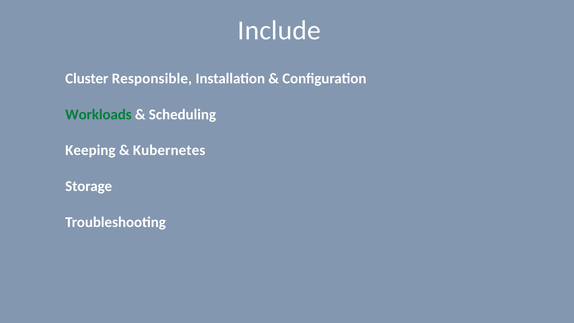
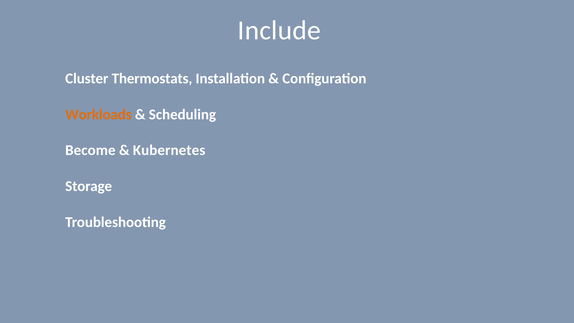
Responsible: Responsible -> Thermostats (152, 79)
Workloads colour: green -> orange (98, 114)
Keeping: Keeping -> Become (90, 150)
